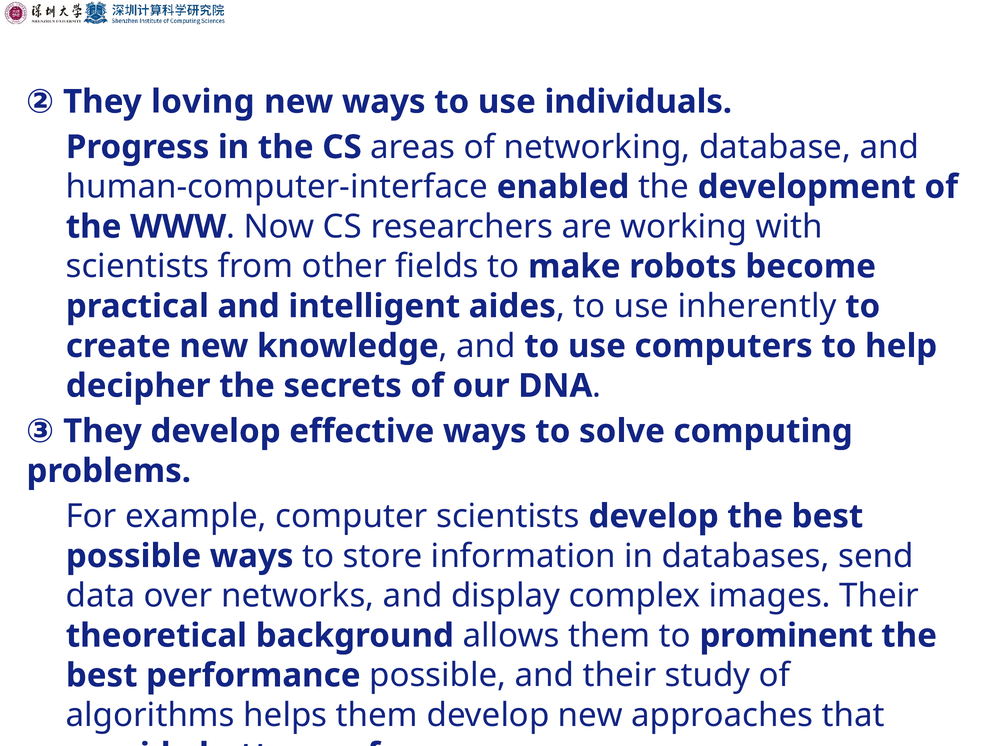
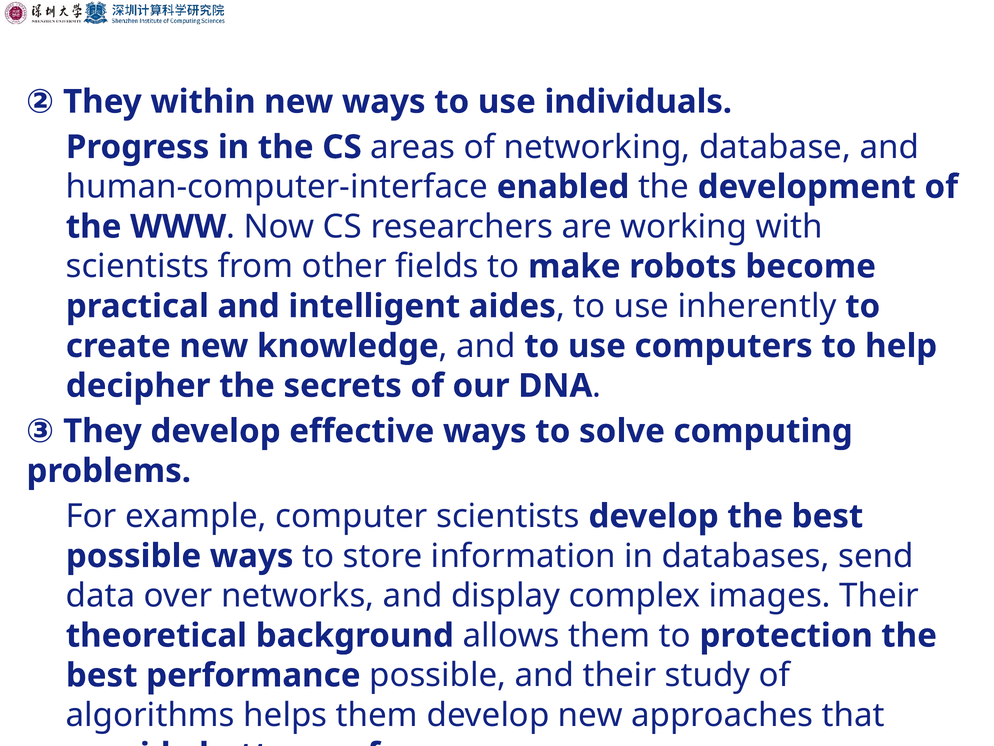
loving: loving -> within (203, 102)
prominent: prominent -> protection (786, 635)
